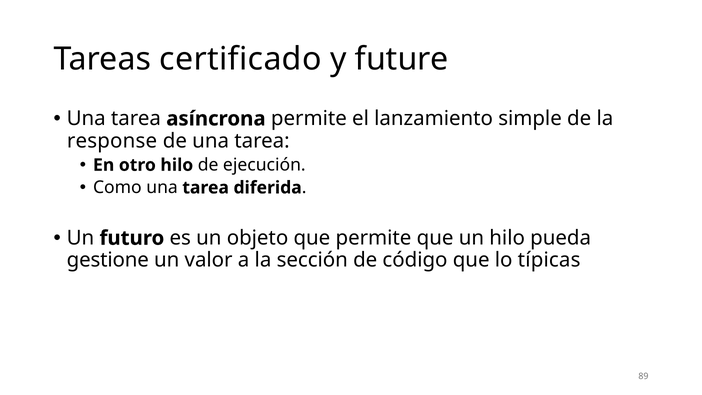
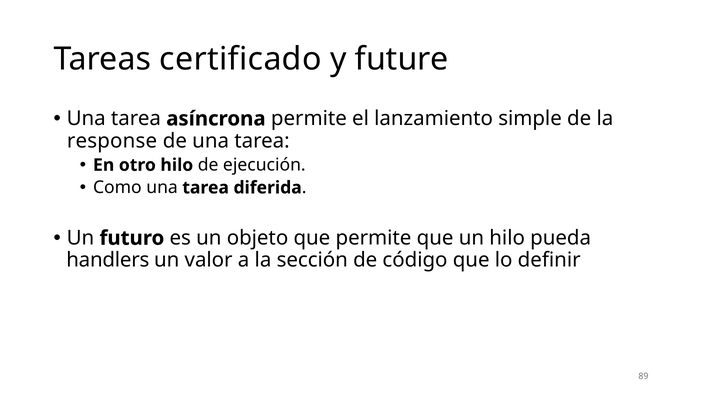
gestione: gestione -> handlers (108, 260)
típicas: típicas -> definir (549, 260)
